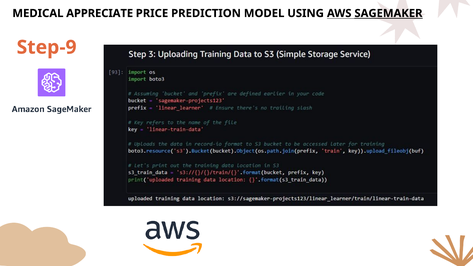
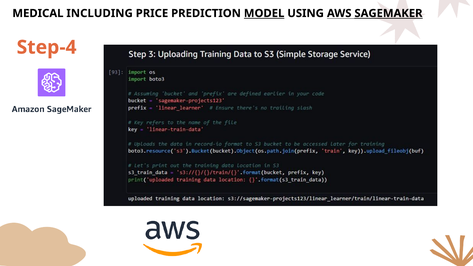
APPRECIATE: APPRECIATE -> INCLUDING (100, 13)
MODEL underline: none -> present (264, 13)
Step-9: Step-9 -> Step-4 (47, 47)
